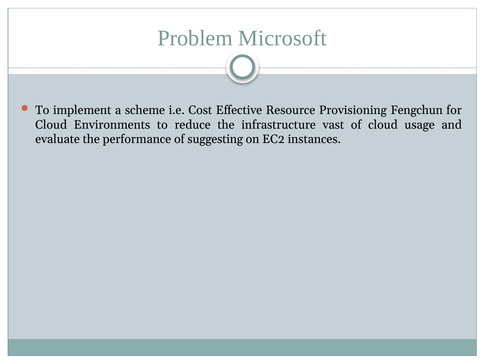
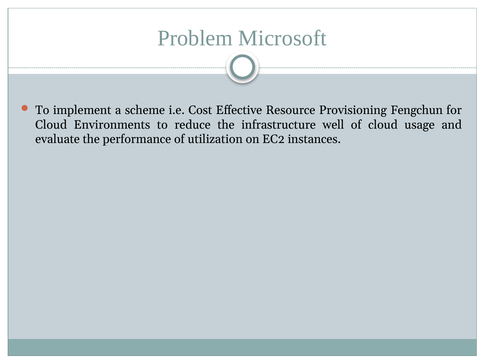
vast: vast -> well (333, 125)
suggesting: suggesting -> utilization (215, 139)
